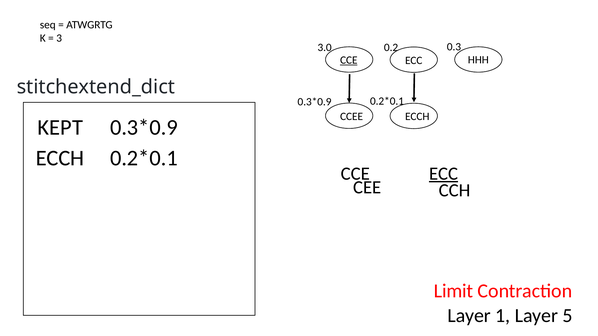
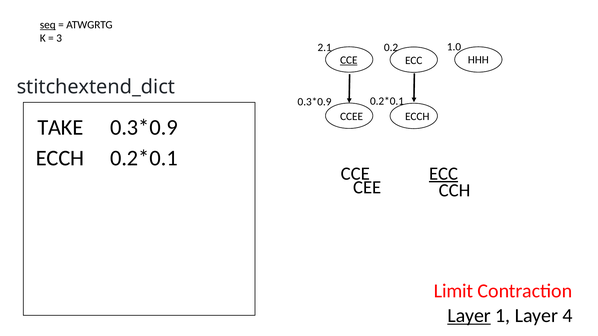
seq underline: none -> present (48, 25)
3.0: 3.0 -> 2.1 (325, 47)
0.3: 0.3 -> 1.0 (454, 47)
KEPT: KEPT -> TAKE (60, 128)
Layer underline: none -> present (469, 316)
5: 5 -> 4 (568, 316)
